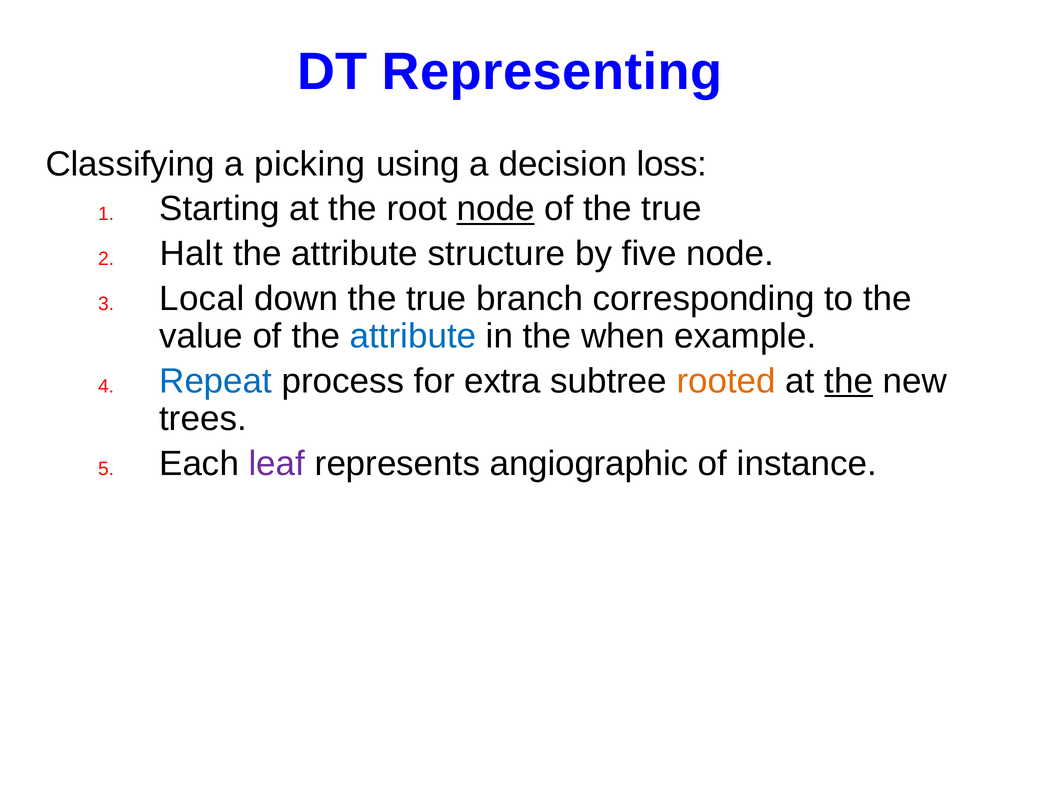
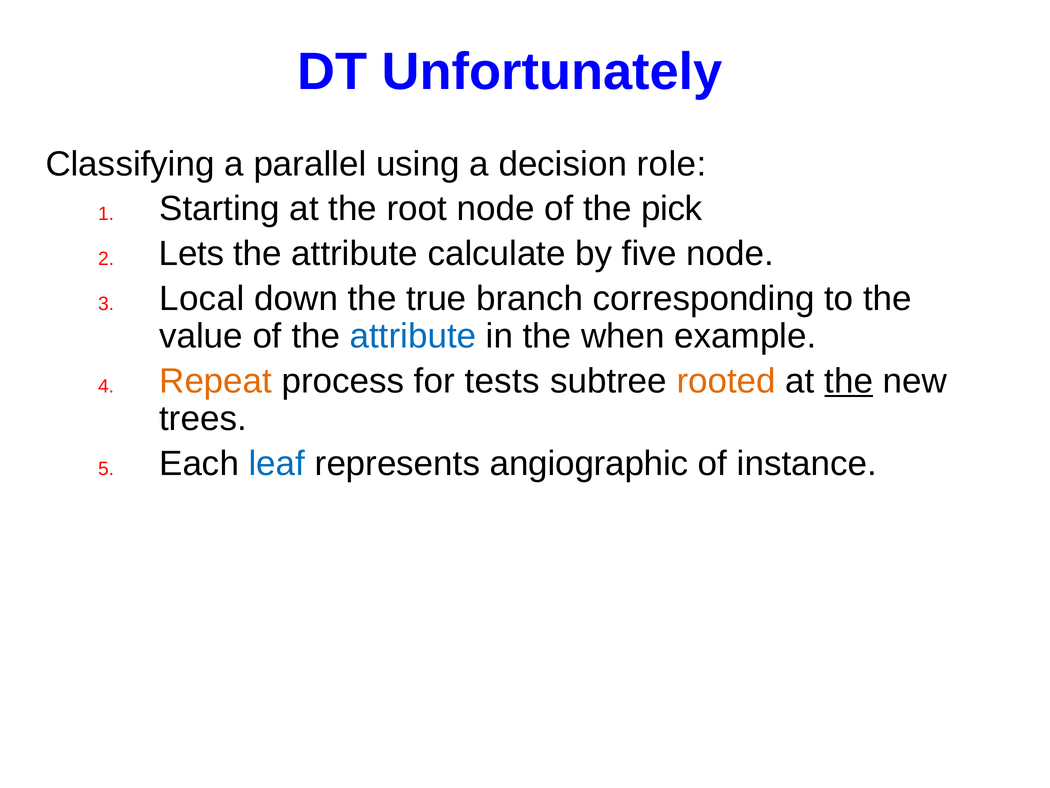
Representing: Representing -> Unfortunately (552, 72)
picking: picking -> parallel (310, 164)
loss: loss -> role (672, 164)
node underline: present -> none (496, 209)
of the true: true -> pick (672, 209)
Halt: Halt -> Lets (192, 254)
structure: structure -> calculate (497, 254)
Repeat colour: blue -> orange (216, 381)
extra: extra -> tests (502, 381)
leaf colour: purple -> blue (277, 463)
